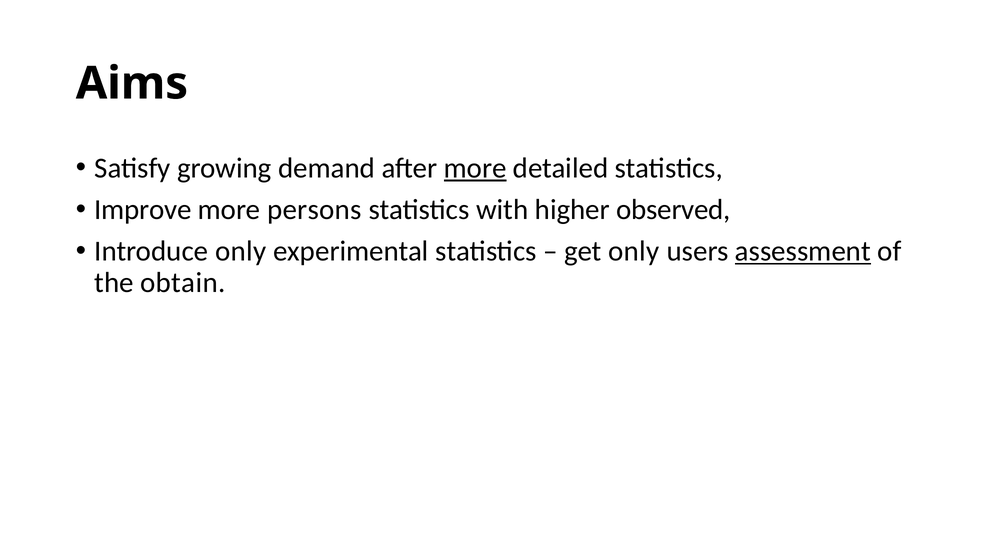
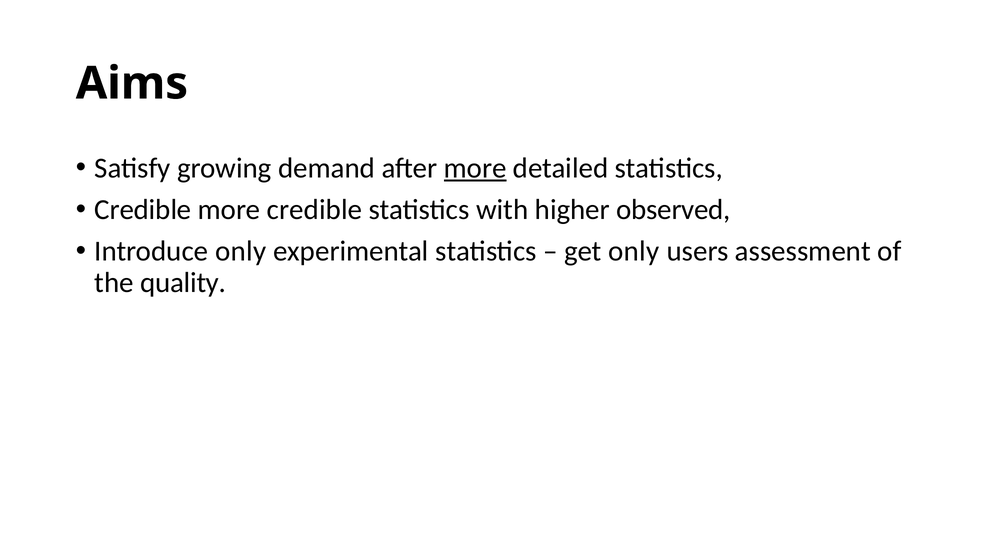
Improve: Improve -> Credible (143, 210)
more persons: persons -> credible (314, 210)
assessment underline: present -> none (803, 251)
obtain: obtain -> quality (183, 283)
